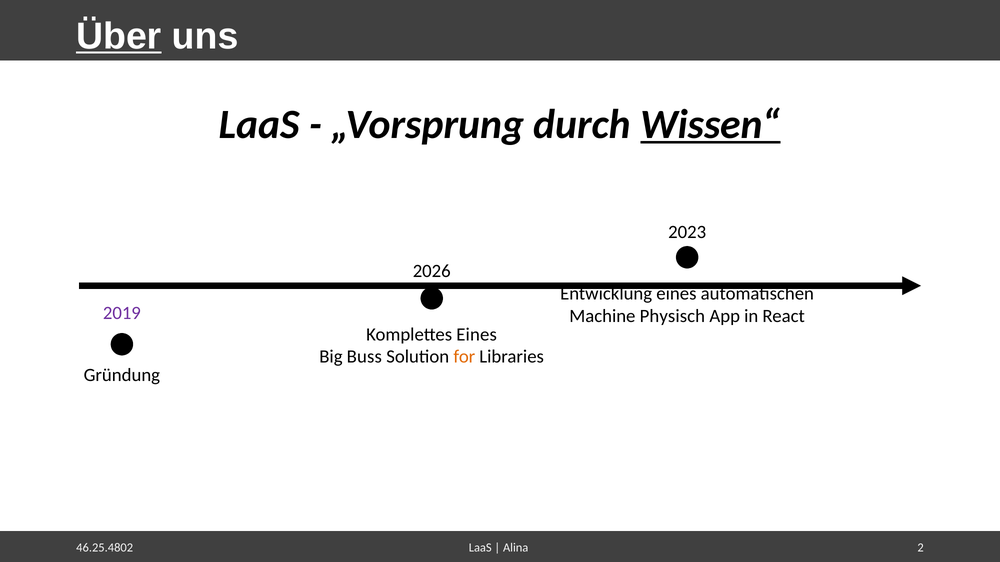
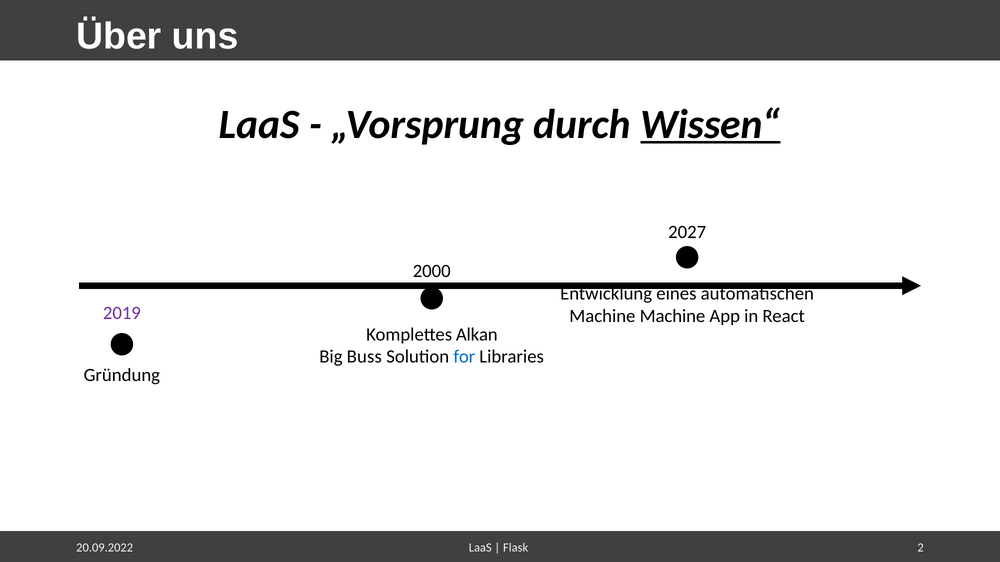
Über underline: present -> none (119, 36)
2023: 2023 -> 2027 (687, 232)
2026: 2026 -> 2000 (432, 271)
Machine Physisch: Physisch -> Machine (672, 316)
Komplettes Eines: Eines -> Alkan (477, 335)
for colour: orange -> blue (464, 357)
46.25.4802: 46.25.4802 -> 20.09.2022 (105, 548)
Alina: Alina -> Flask (516, 548)
